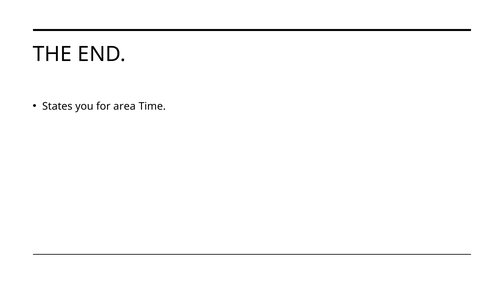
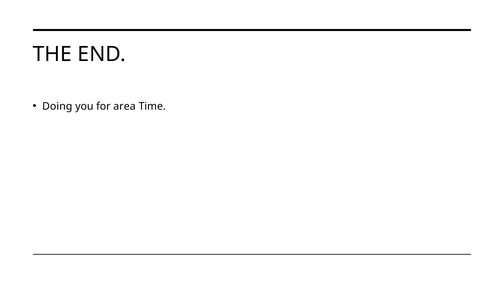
States: States -> Doing (57, 106)
